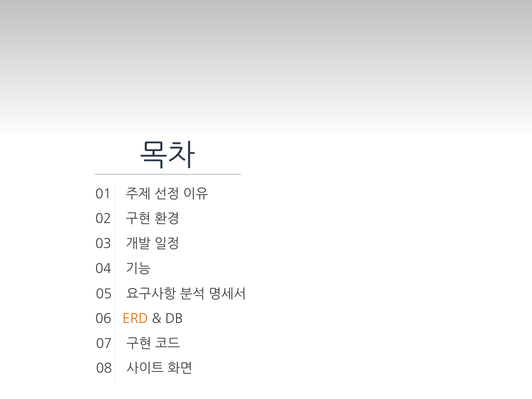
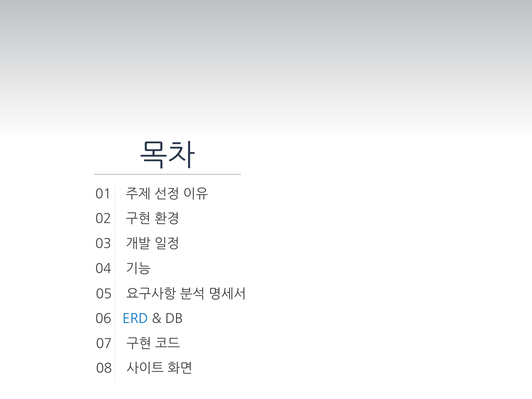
ERD colour: orange -> blue (135, 319)
